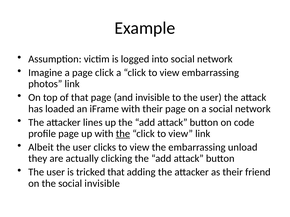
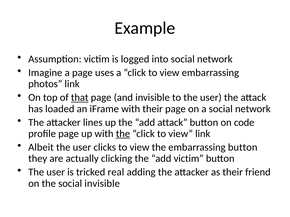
page click: click -> uses (104, 73)
that underline: none -> present (80, 98)
embarrassing unload: unload -> button (243, 148)
clicking the add attack: attack -> victim (189, 159)
tricked that: that -> real (116, 173)
